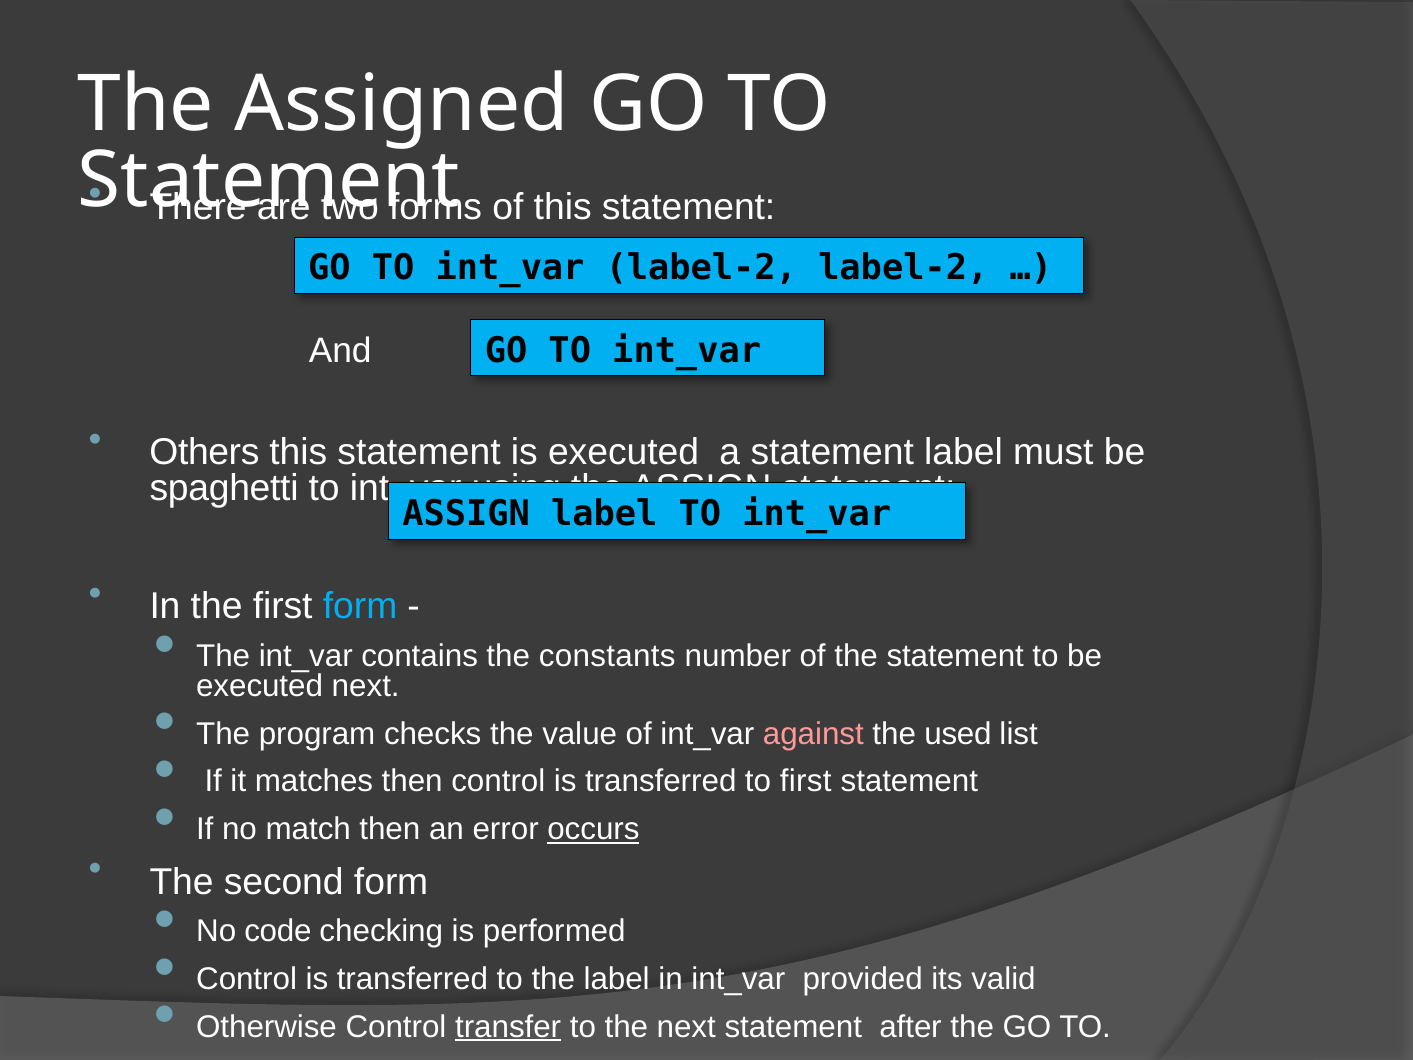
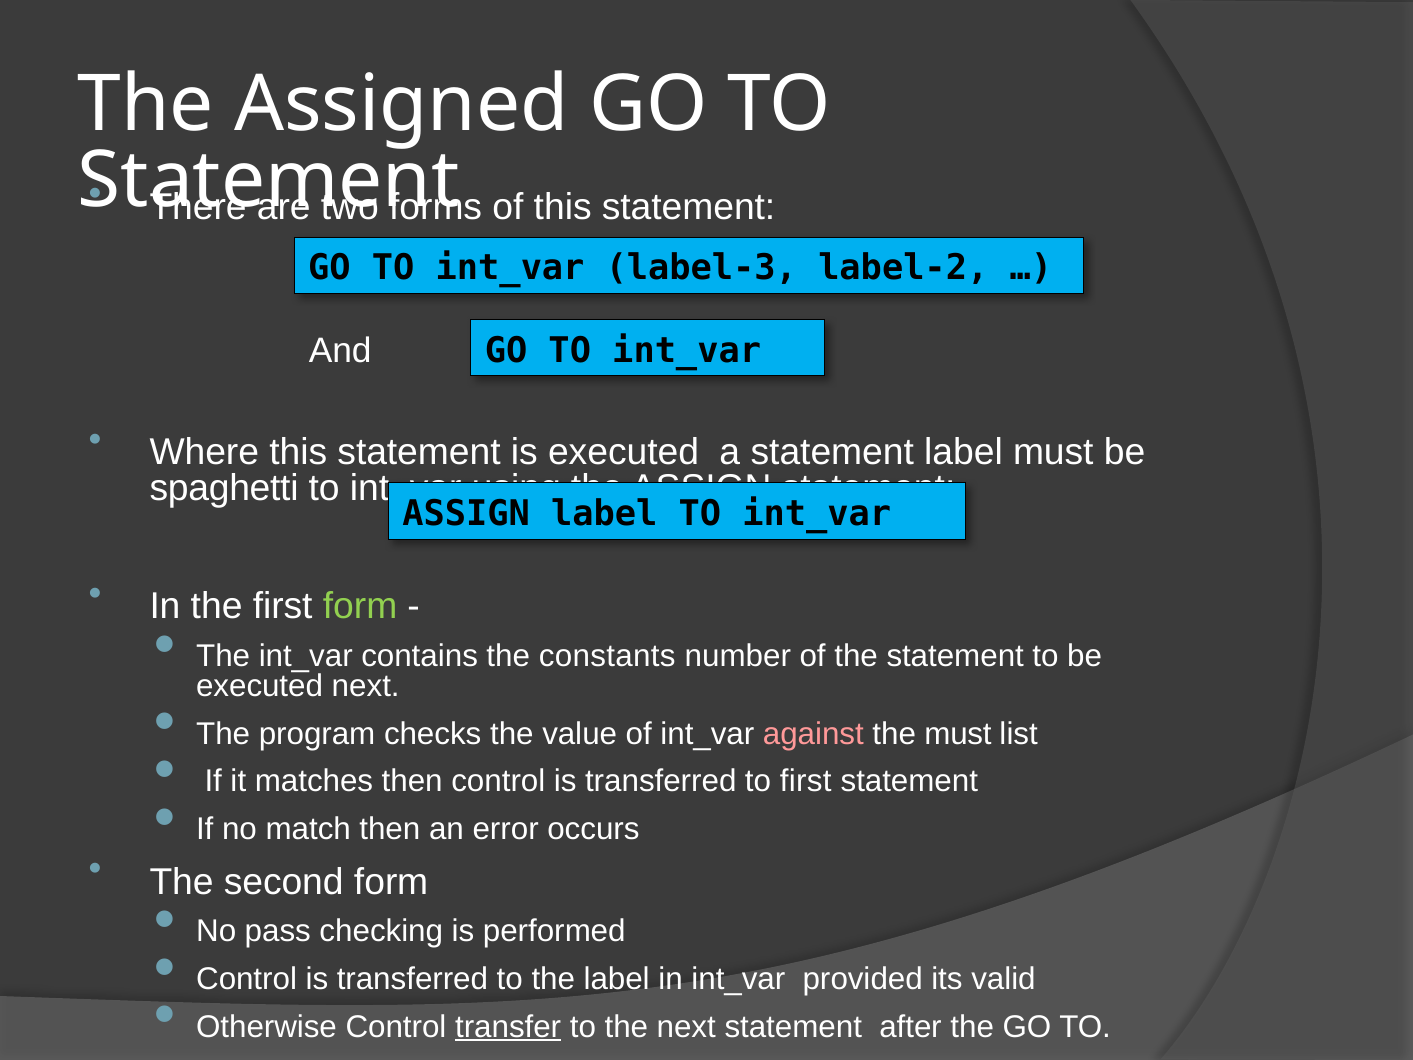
int_var label-2: label-2 -> label-3 (701, 268)
Others: Others -> Where (204, 452)
form colour: light blue -> light green (360, 606)
the used: used -> must (958, 734)
occurs underline: present -> none (593, 829)
code: code -> pass (278, 931)
